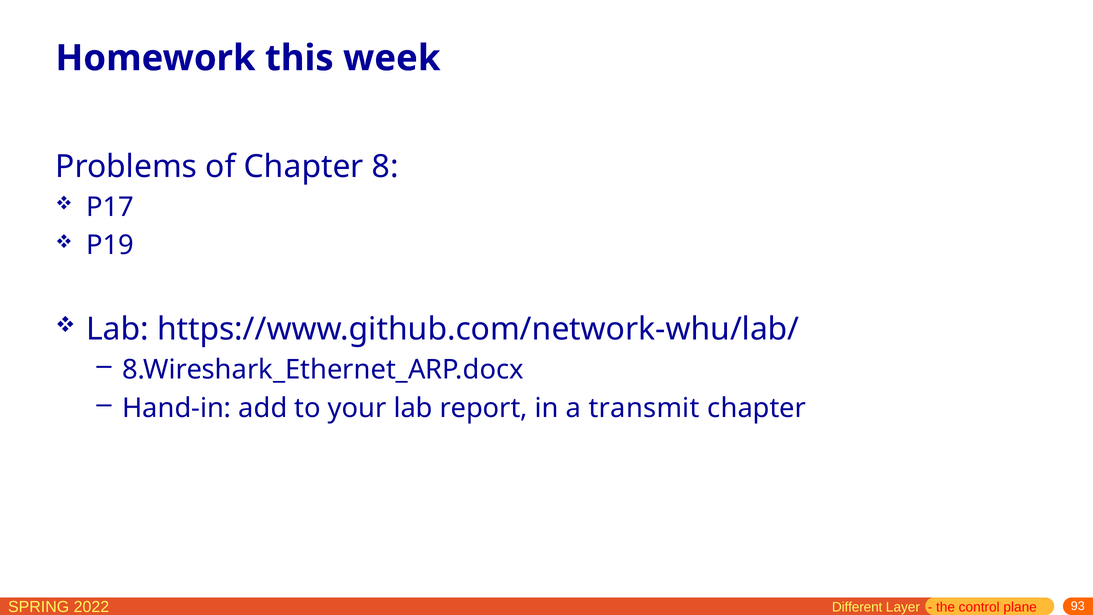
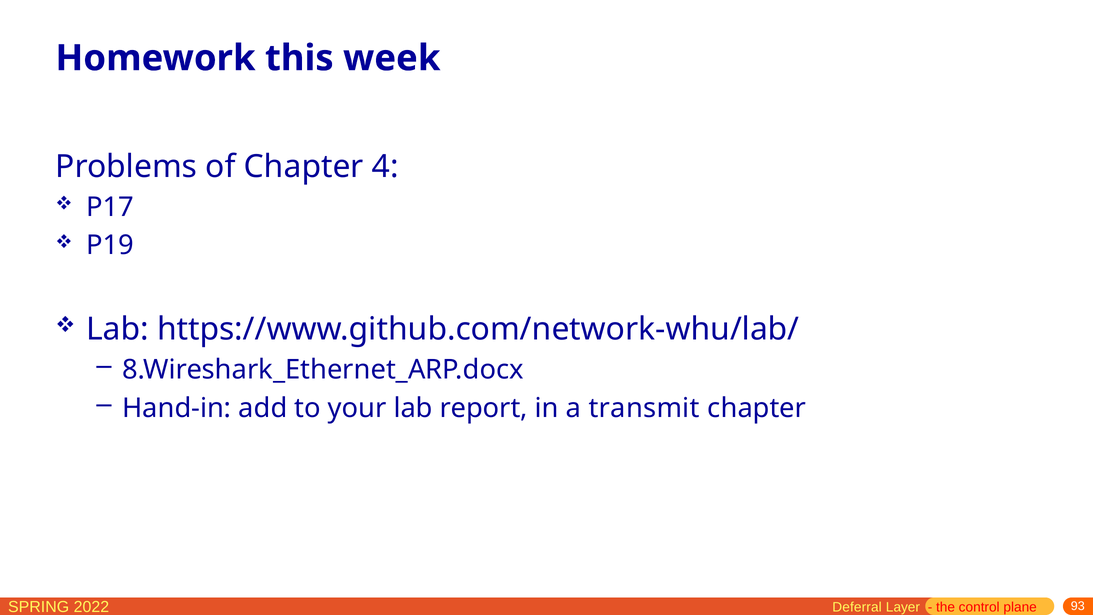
8: 8 -> 4 (385, 166)
Different: Different -> Deferral (857, 607)
